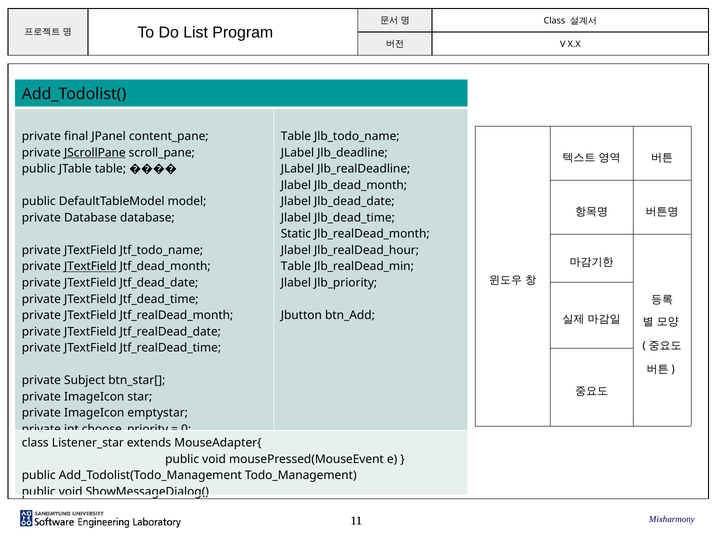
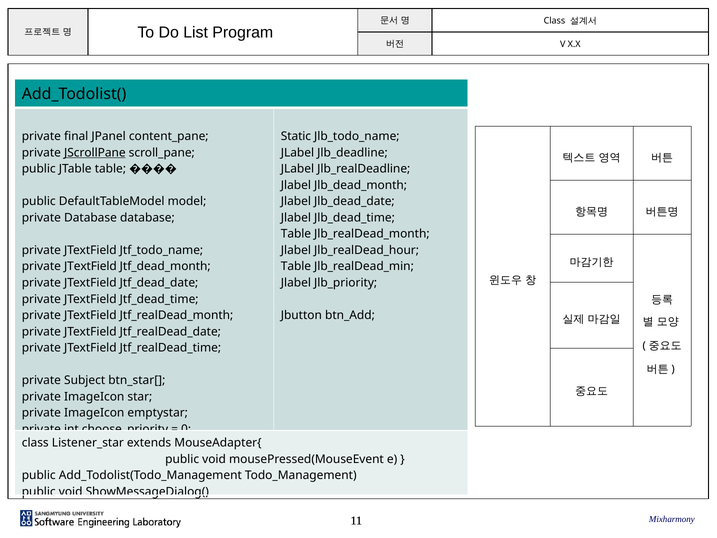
Table: Table -> Static (296, 136)
Static: Static -> Table (296, 234)
JTextField underline: present -> none (90, 266)
